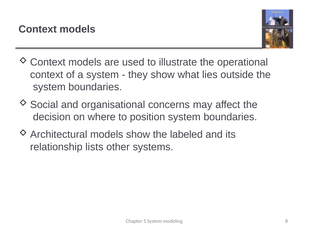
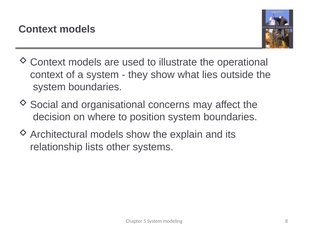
labeled: labeled -> explain (186, 134)
